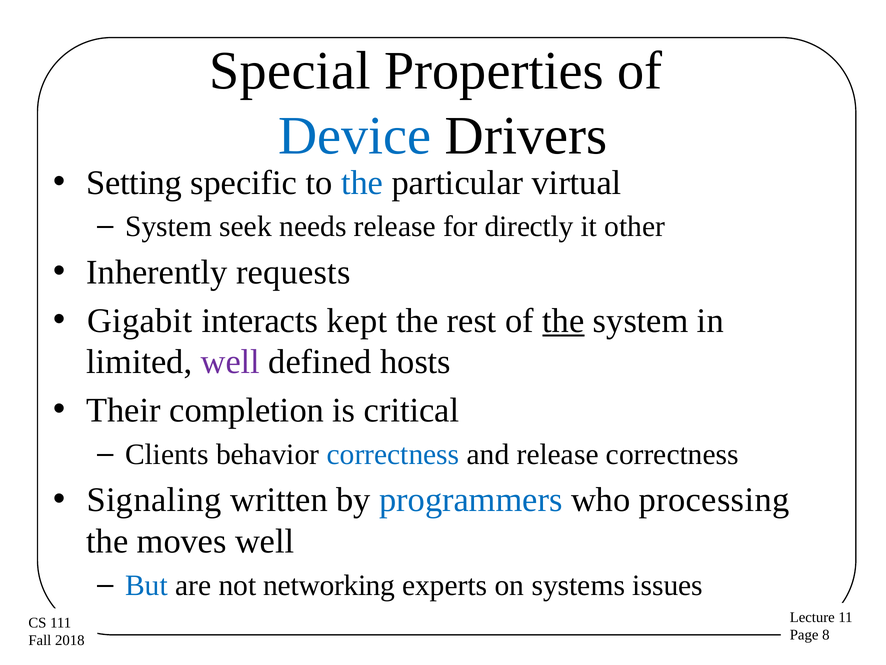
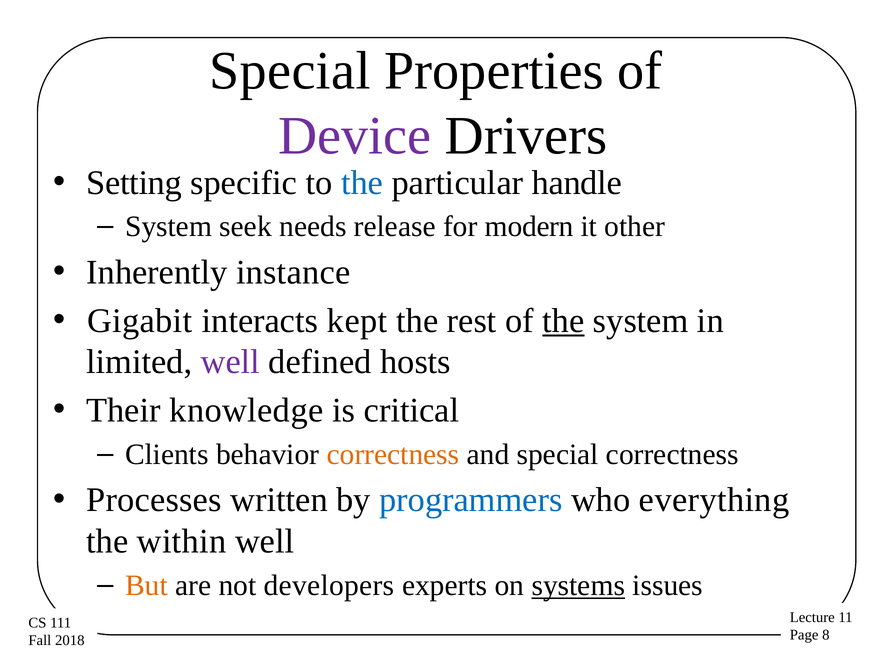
Device colour: blue -> purple (355, 136)
virtual: virtual -> handle (577, 183)
directly: directly -> modern (529, 227)
requests: requests -> instance (293, 272)
completion: completion -> knowledge (246, 410)
correctness colour: blue -> orange (393, 454)
and release: release -> special (558, 454)
Signaling: Signaling -> Processes (154, 500)
processing: processing -> everything (714, 500)
moves: moves -> within (182, 541)
But colour: blue -> orange (146, 585)
networking: networking -> developers (329, 585)
systems underline: none -> present (578, 585)
